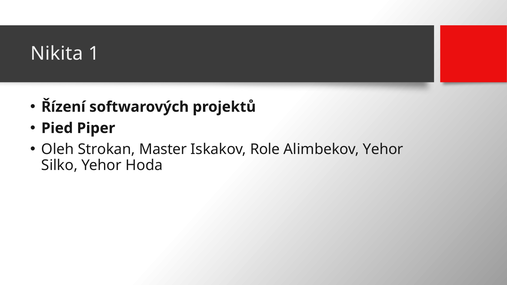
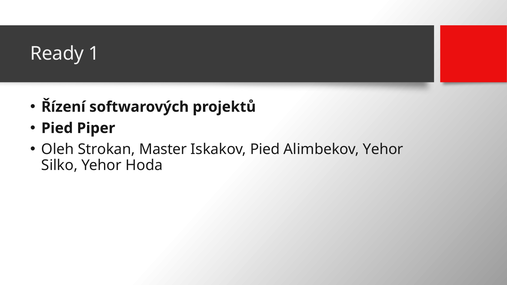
Nikita: Nikita -> Ready (57, 54)
Iskakov Role: Role -> Pied (265, 149)
